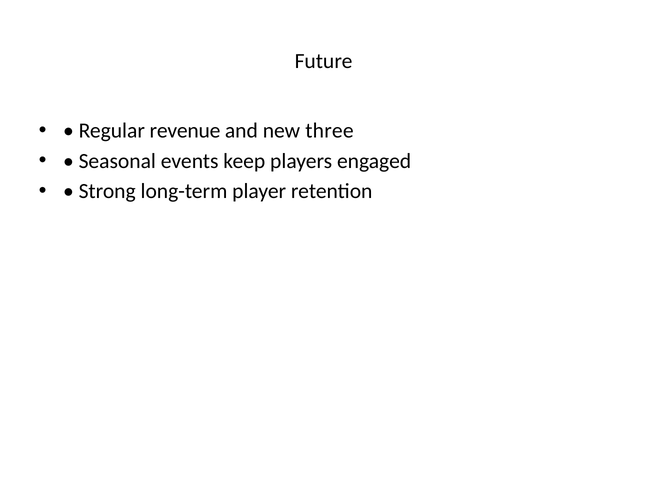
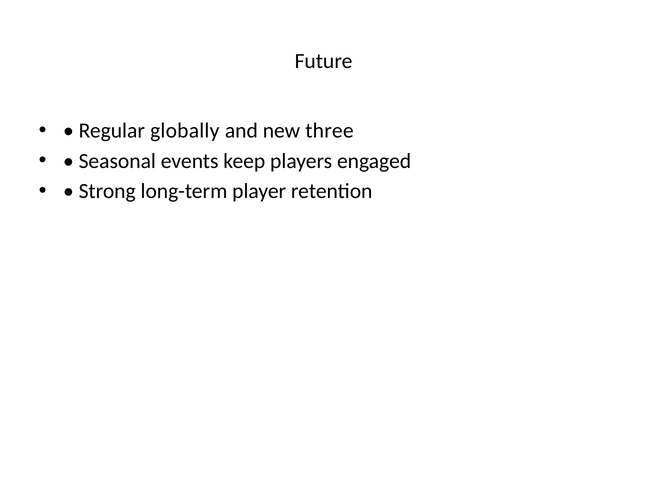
revenue: revenue -> globally (185, 131)
